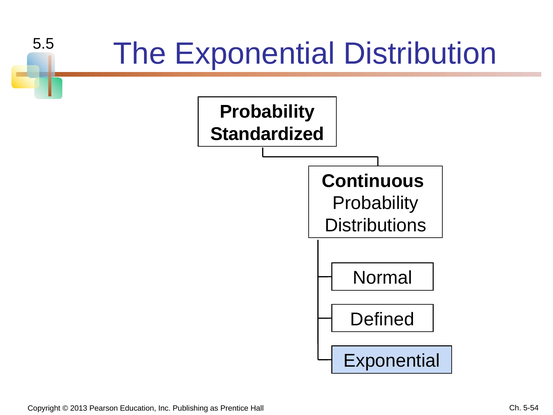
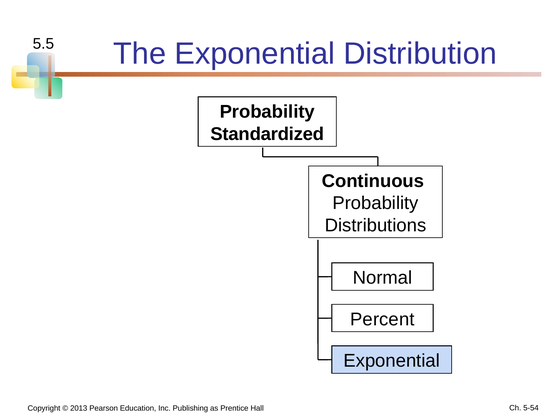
Defined: Defined -> Percent (382, 319)
